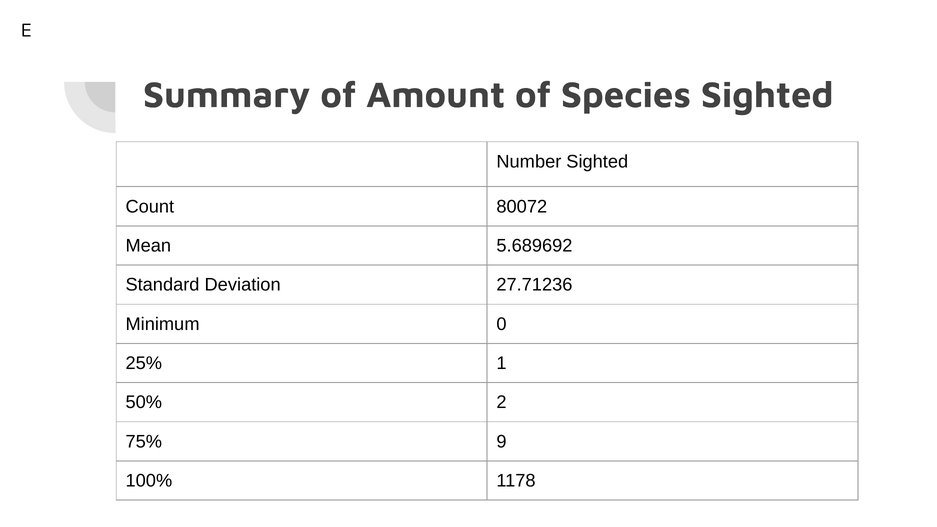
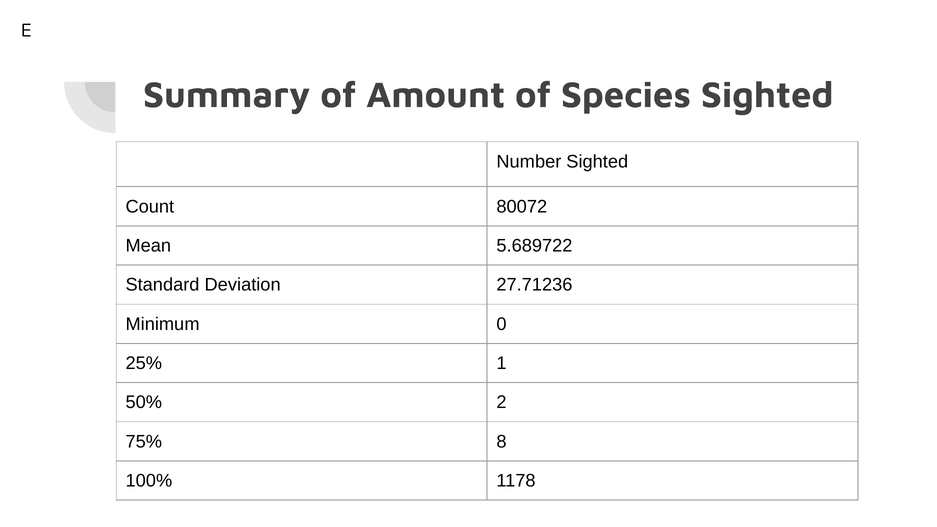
5.689692: 5.689692 -> 5.689722 (534, 246)
9: 9 -> 8 (502, 442)
